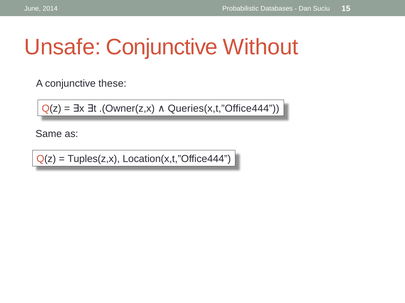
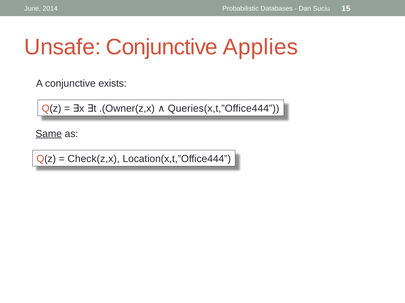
Without: Without -> Applies (261, 47)
these: these -> exists (113, 84)
Same underline: none -> present (49, 134)
Tuples(z,x: Tuples(z,x -> Check(z,x (94, 159)
